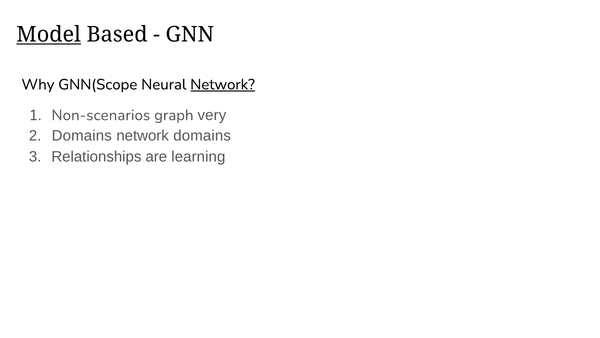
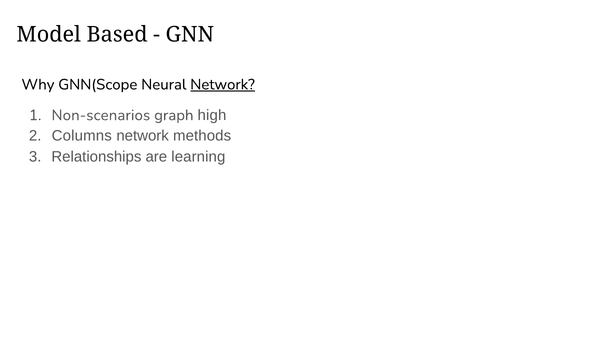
Model underline: present -> none (49, 35)
very: very -> high (212, 115)
Domains: Domains -> Columns (82, 136)
network domains: domains -> methods (202, 136)
